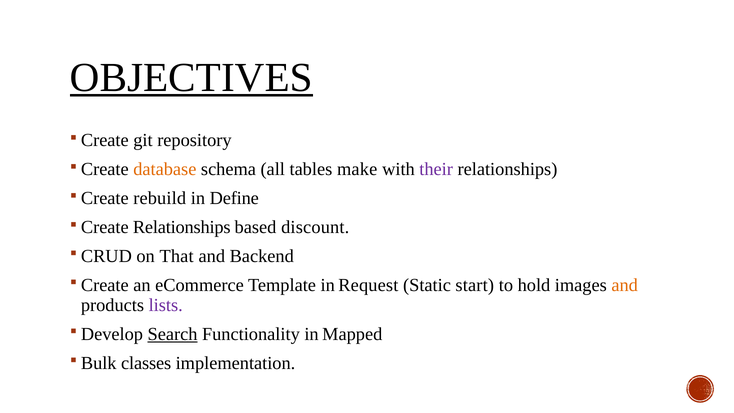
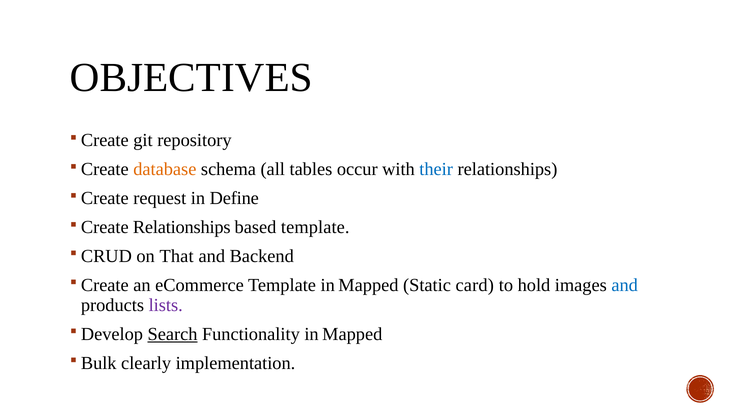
OBJECTIVES underline: present -> none (191, 77)
make: make -> occur (357, 169)
their colour: purple -> blue (436, 169)
rebuild: rebuild -> request (160, 198)
based discount: discount -> template (315, 227)
Template in Request: Request -> Mapped (368, 285)
start: start -> card (475, 285)
and colour: orange -> blue (625, 285)
classes: classes -> clearly (146, 363)
